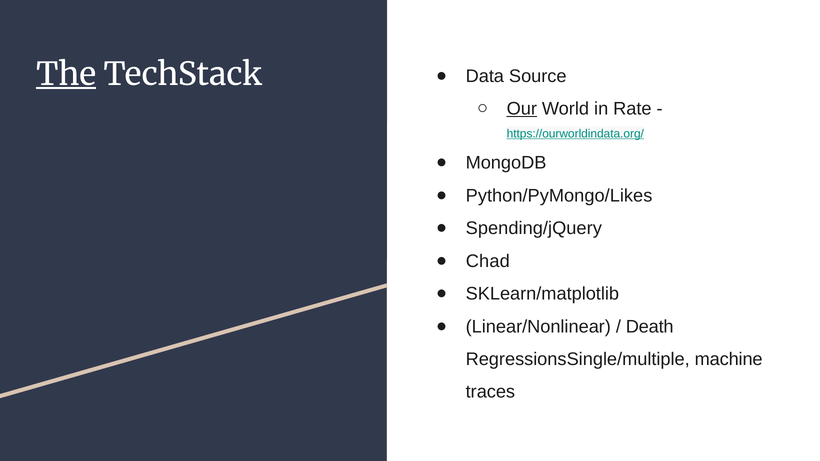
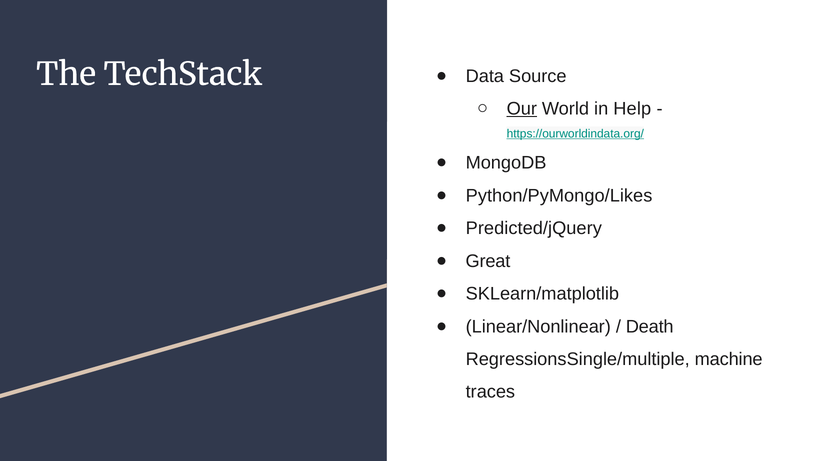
The underline: present -> none (66, 74)
Rate: Rate -> Help (632, 109)
Spending/jQuery: Spending/jQuery -> Predicted/jQuery (534, 229)
Chad: Chad -> Great (488, 261)
